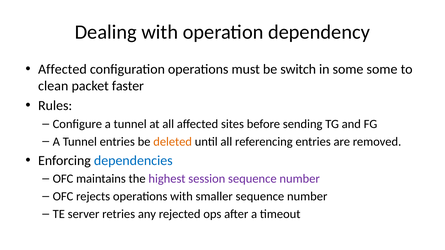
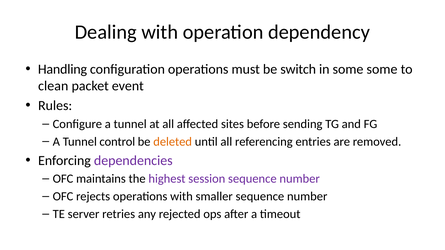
Affected: Affected -> Handling (63, 69)
faster: faster -> event (128, 86)
Tunnel entries: entries -> control (117, 142)
dependencies colour: blue -> purple (133, 161)
